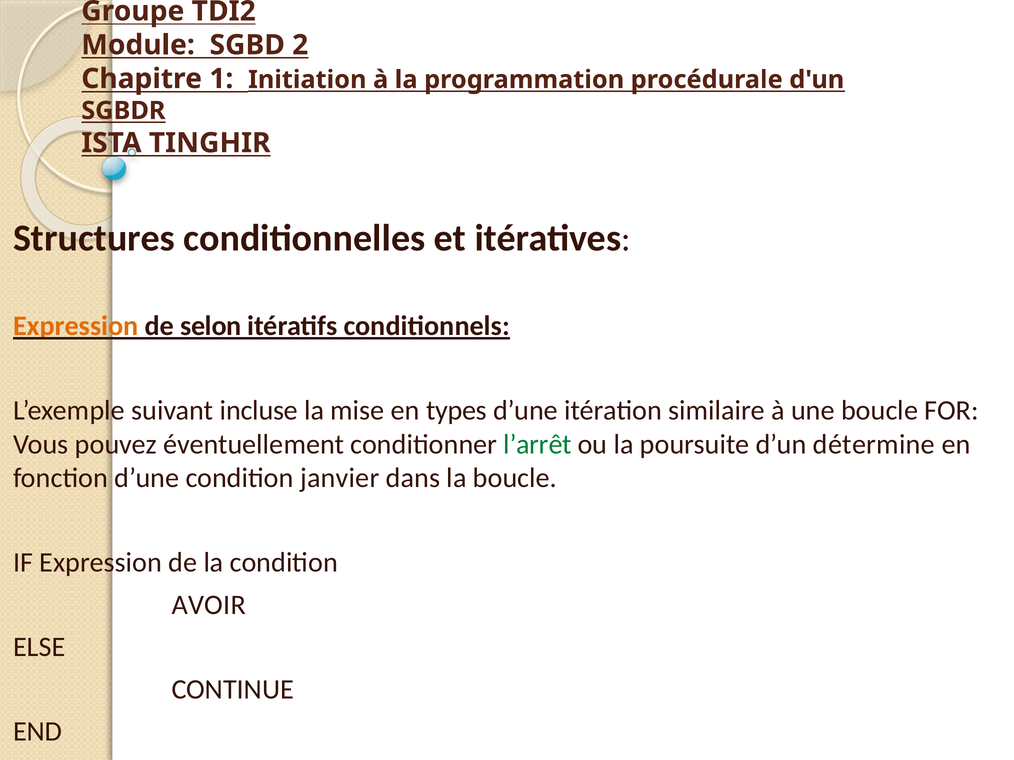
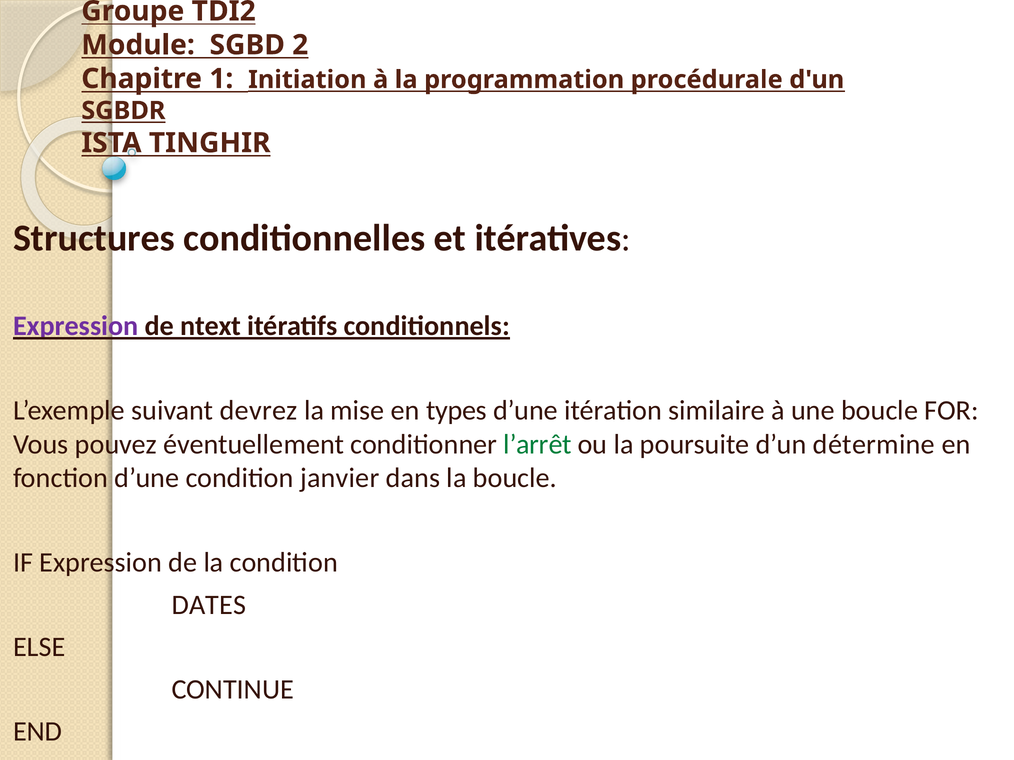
Expression colour: orange -> purple (76, 326)
selon: selon -> ntext (211, 326)
incluse: incluse -> devrez (259, 411)
AVOIR: AVOIR -> DATES (209, 605)
